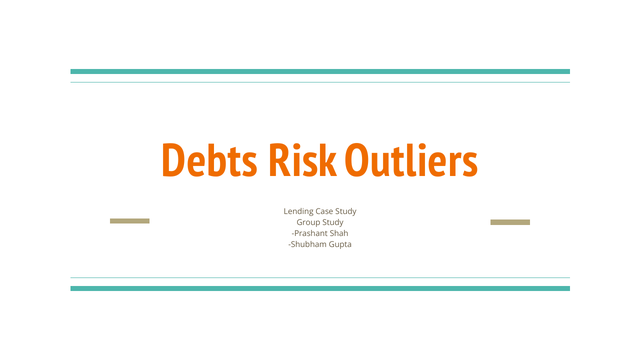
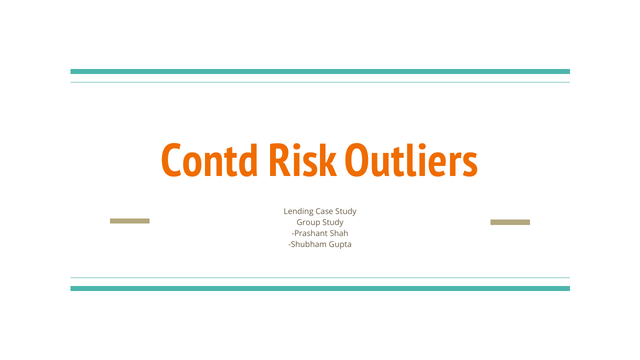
Debts: Debts -> Contd (210, 161)
